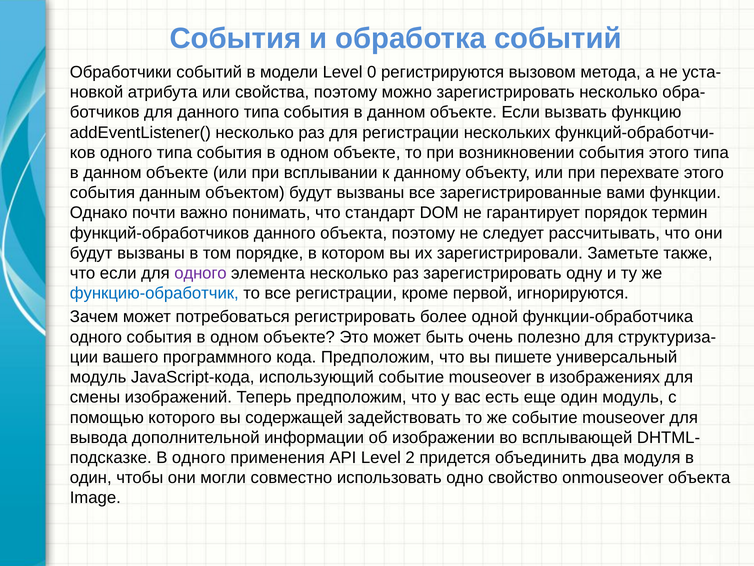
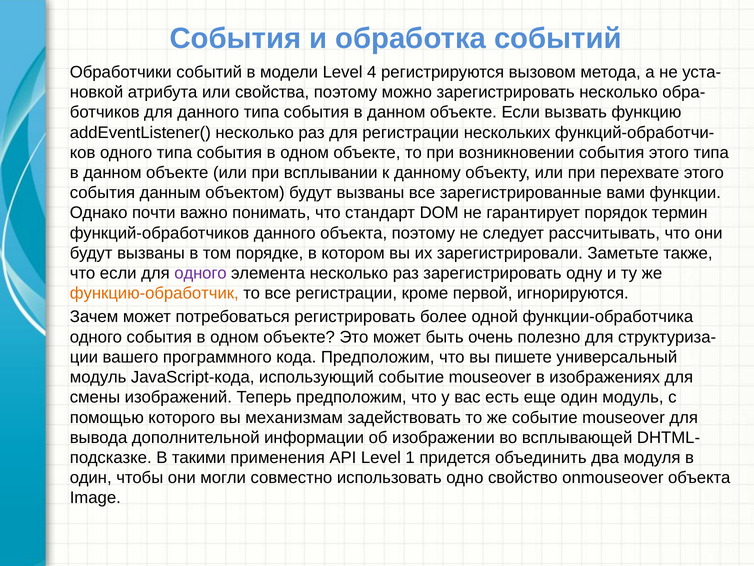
0: 0 -> 4 (372, 72)
функцию-обработчик colour: blue -> orange (154, 293)
содержащей: содержащей -> механизмам (294, 417)
В одного: одного -> такими (199, 457)
2: 2 -> 1 (410, 457)
